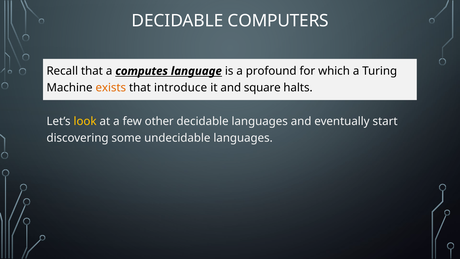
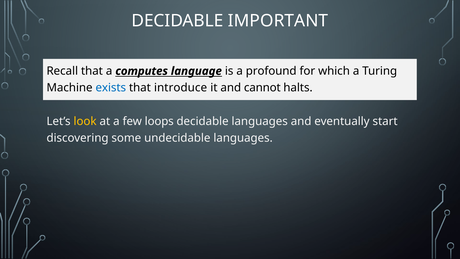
COMPUTERS: COMPUTERS -> IMPORTANT (278, 21)
exists colour: orange -> blue (111, 88)
square: square -> cannot (262, 88)
other: other -> loops (159, 121)
